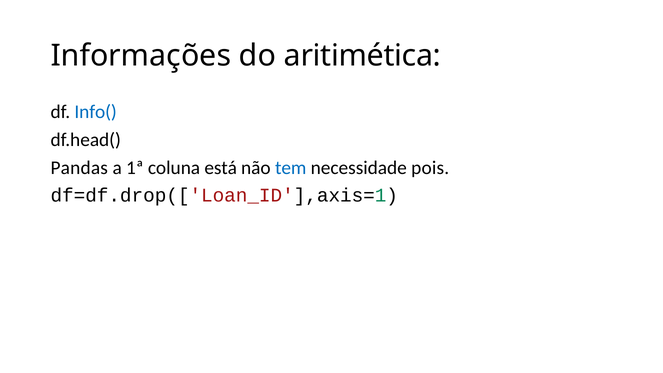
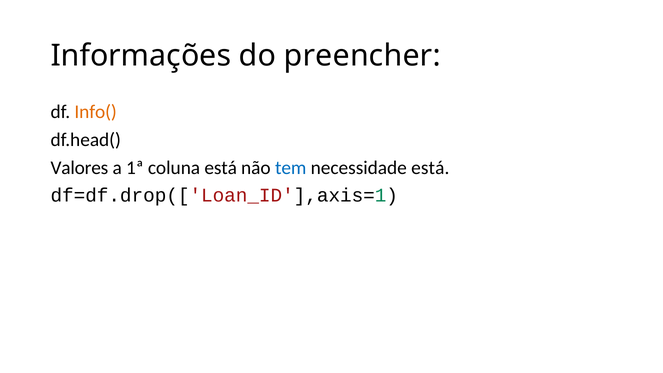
aritimética: aritimética -> preencher (362, 56)
Info( colour: blue -> orange (96, 112)
Pandas: Pandas -> Valores (79, 168)
necessidade pois: pois -> está (430, 168)
